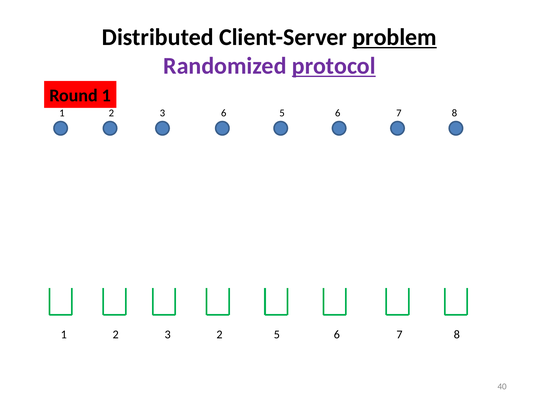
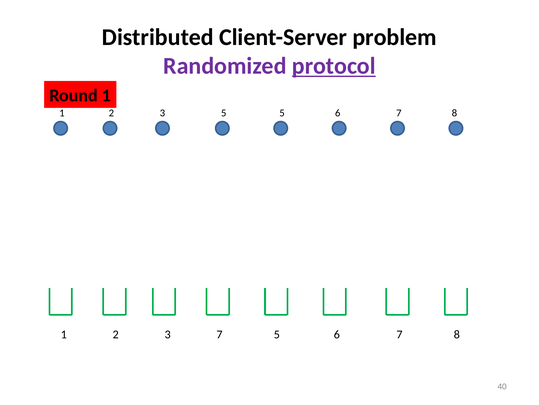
problem underline: present -> none (395, 37)
3 6: 6 -> 5 (224, 113)
3 2: 2 -> 7 (220, 334)
